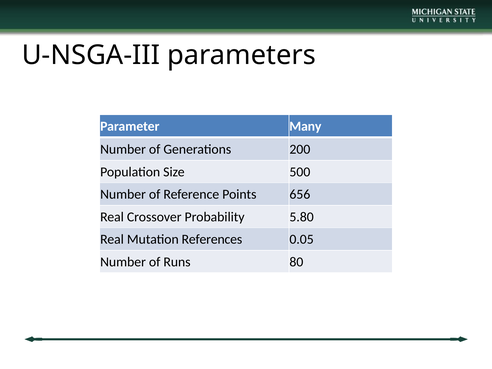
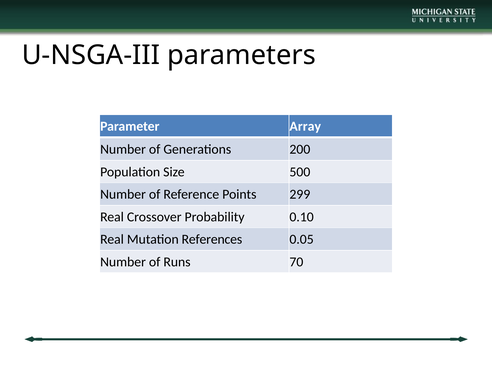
Many: Many -> Array (305, 126)
656: 656 -> 299 (300, 194)
5.80: 5.80 -> 0.10 (302, 217)
80: 80 -> 70 (296, 262)
